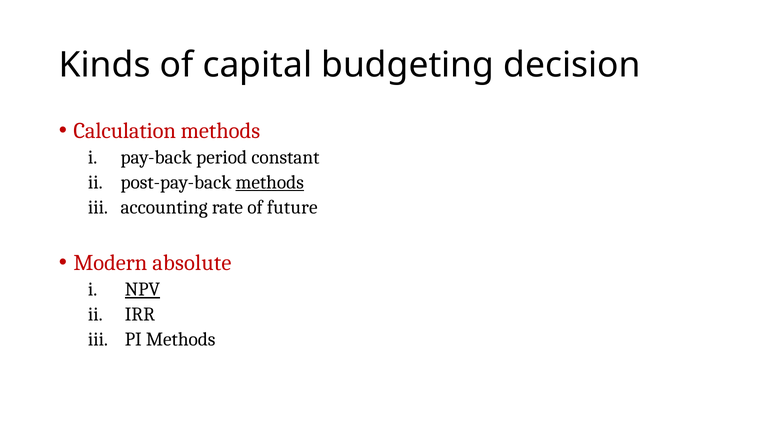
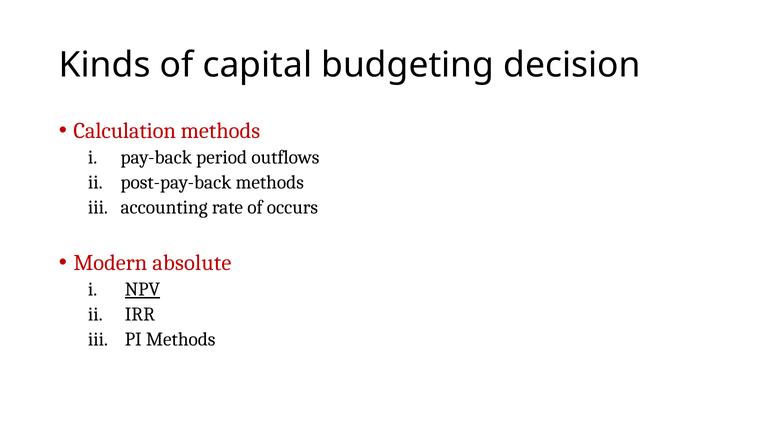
constant: constant -> outflows (285, 157)
methods underline: present -> none (270, 182)
future: future -> occurs (292, 207)
